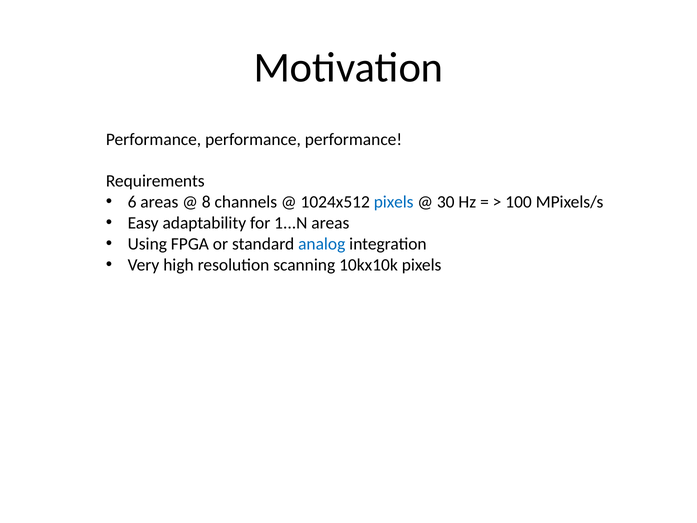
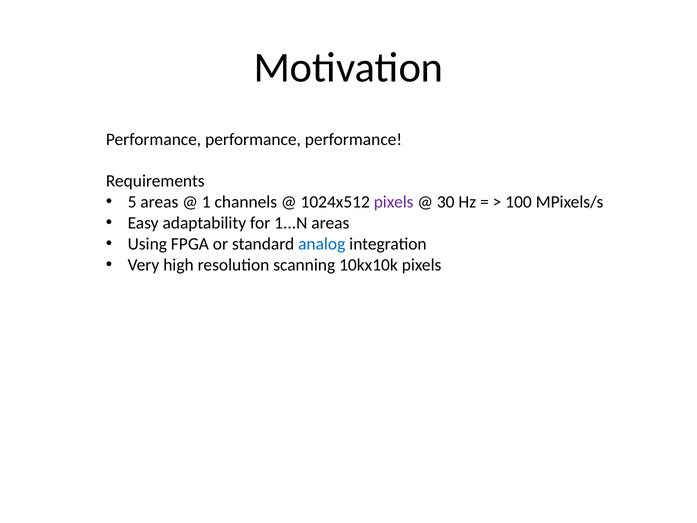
6: 6 -> 5 (132, 202)
8: 8 -> 1 (206, 202)
pixels colour: blue -> purple (394, 202)
